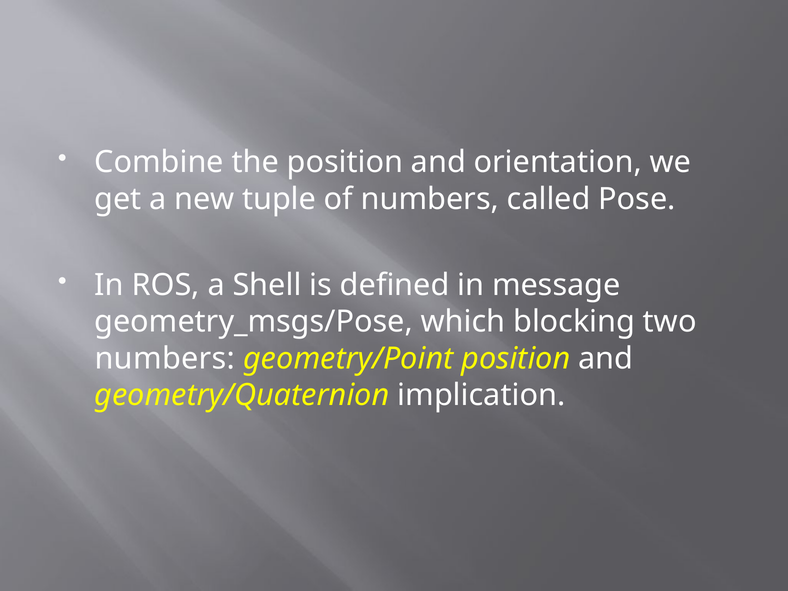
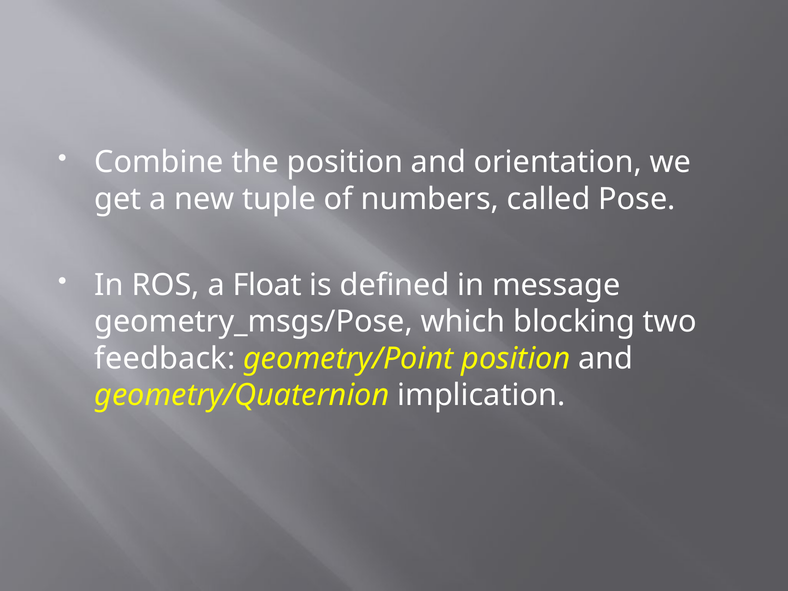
Shell: Shell -> Float (267, 285)
numbers: numbers -> feedback (165, 359)
